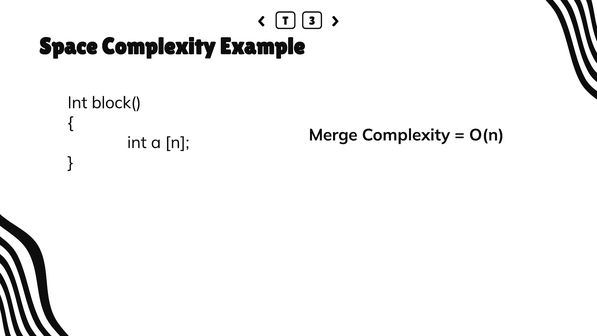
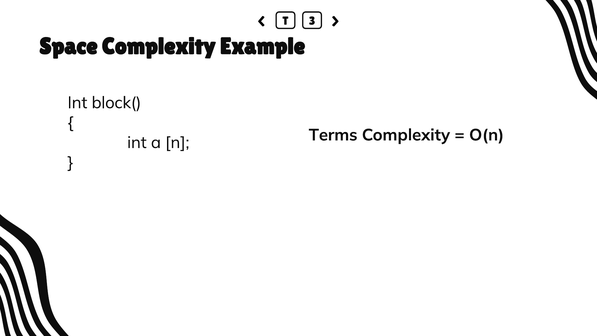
Merge: Merge -> Terms (333, 135)
